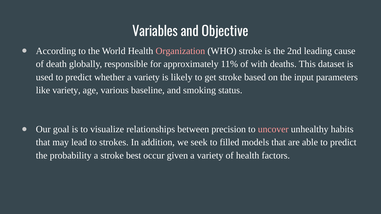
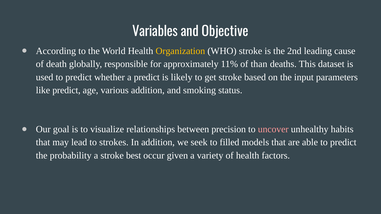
Organization colour: pink -> yellow (180, 51)
with: with -> than (259, 64)
whether a variety: variety -> predict (147, 77)
like variety: variety -> predict (66, 90)
various baseline: baseline -> addition (148, 90)
